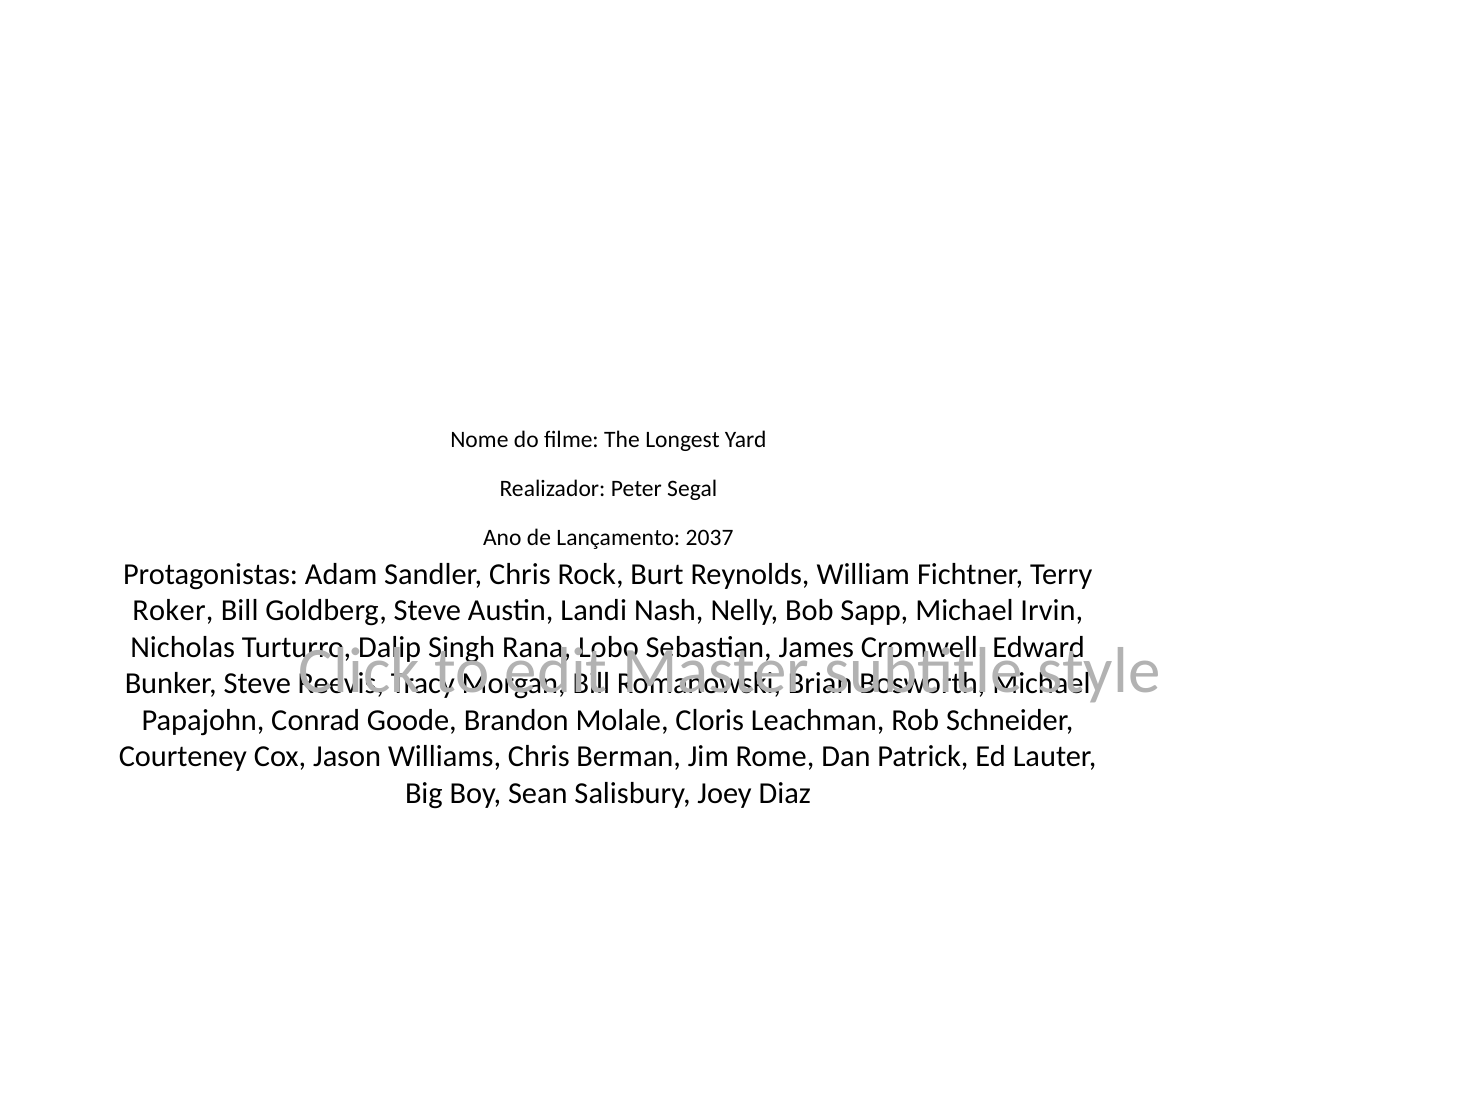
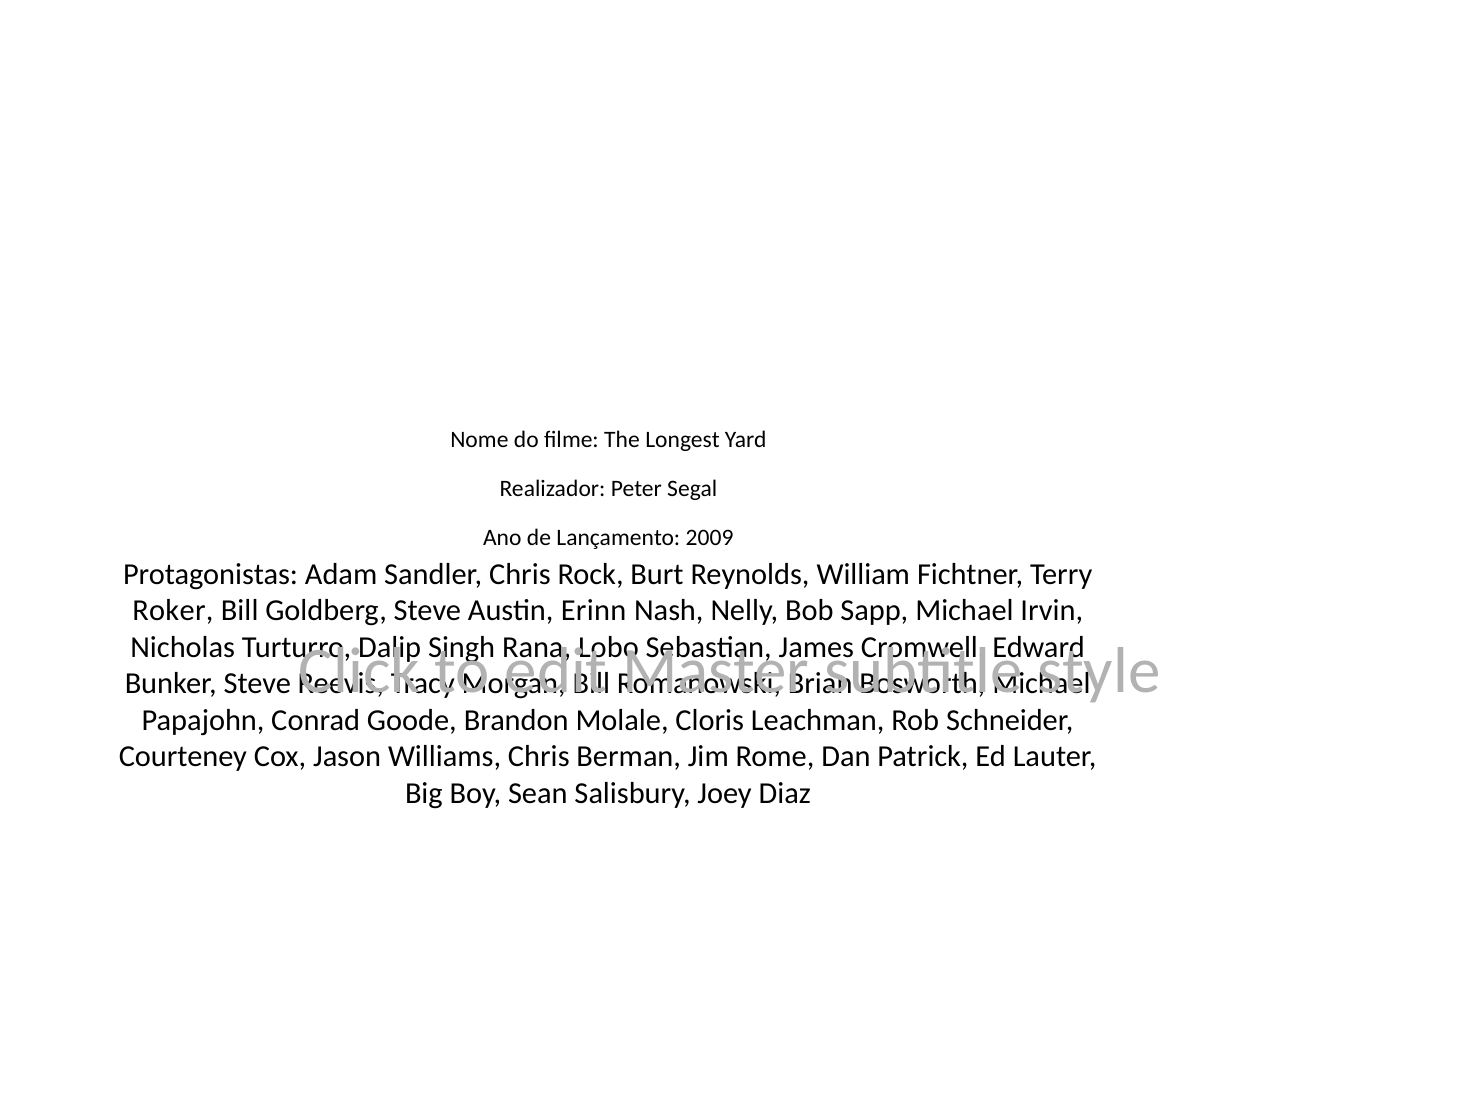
2037: 2037 -> 2009 (710, 537)
Landi: Landi -> Erinn (594, 610)
